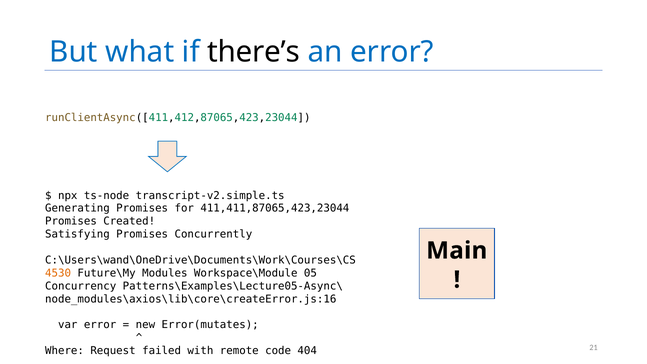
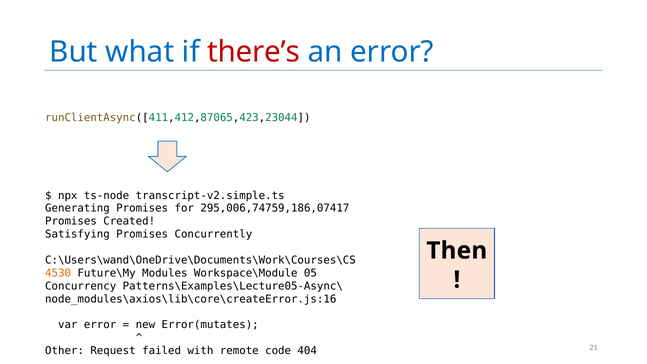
there’s colour: black -> red (254, 52)
411,411,87065,423,23044: 411,411,87065,423,23044 -> 295,006,74759,186,07417 (275, 208)
Main: Main -> Then (457, 251)
Where: Where -> Other (65, 351)
